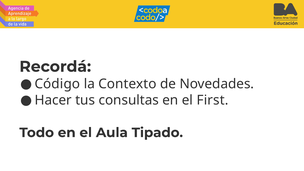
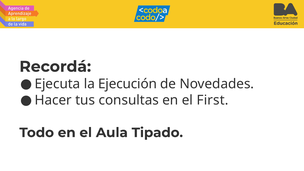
Código: Código -> Ejecuta (57, 84)
Contexto: Contexto -> Ejecución (128, 84)
